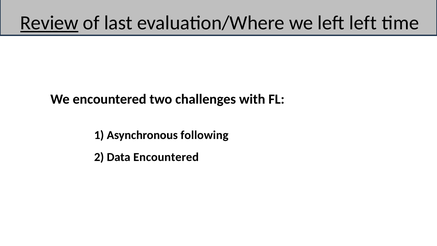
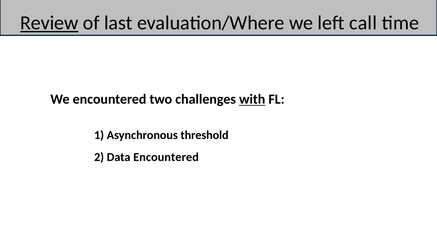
left left: left -> call (363, 23)
with underline: none -> present (252, 99)
following: following -> threshold (205, 135)
